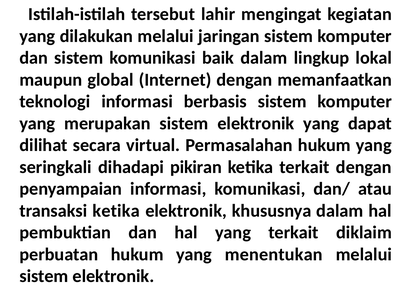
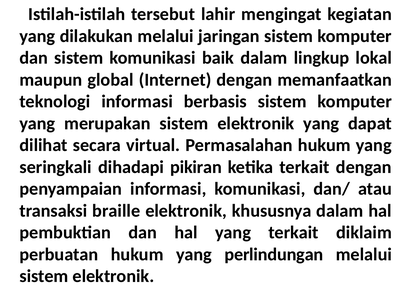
transaksi ketika: ketika -> braille (116, 211)
menentukan: menentukan -> perlindungan (274, 255)
